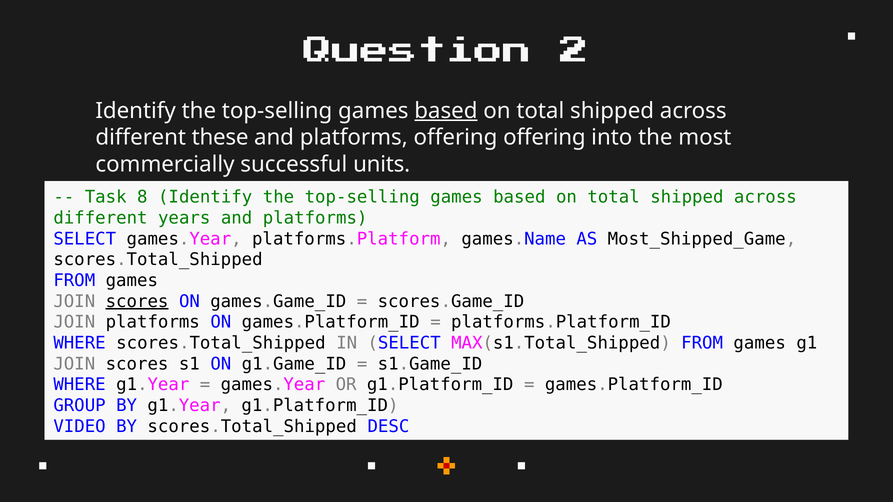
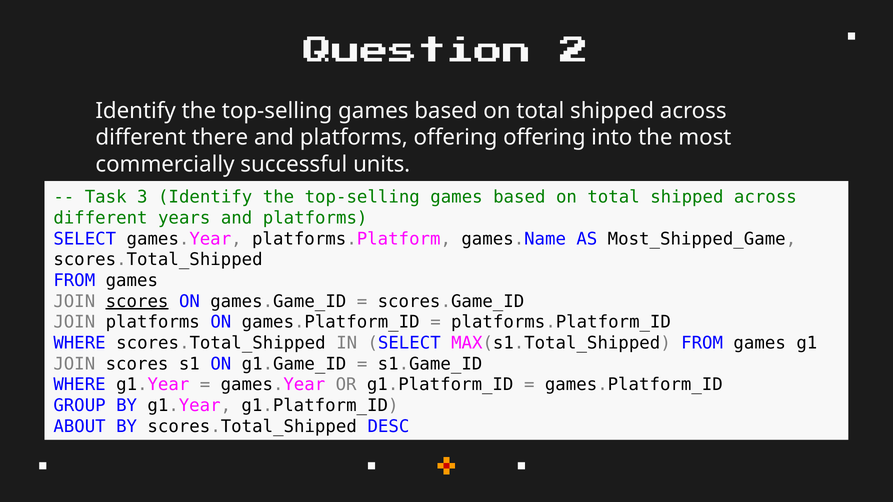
based underline: present -> none (446, 111)
these: these -> there (220, 138)
8: 8 -> 3 (142, 197)
VIDEO: VIDEO -> ABOUT (80, 427)
